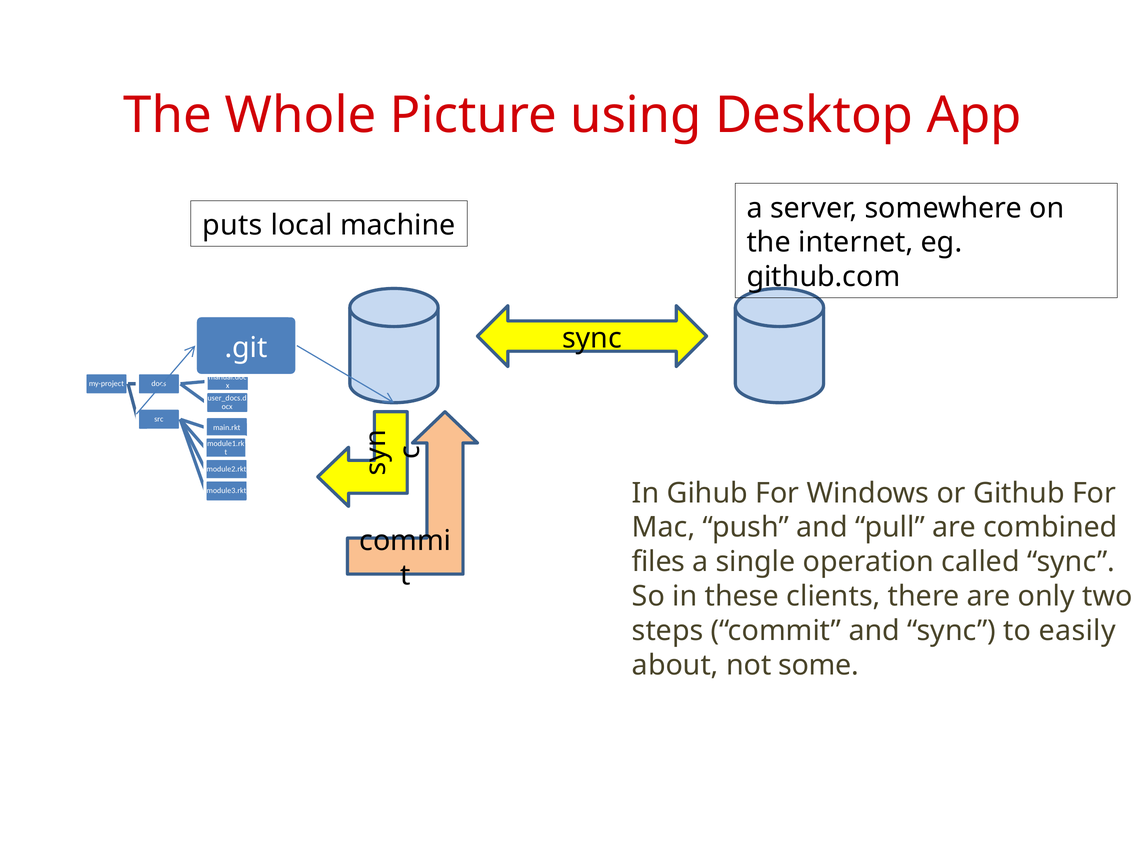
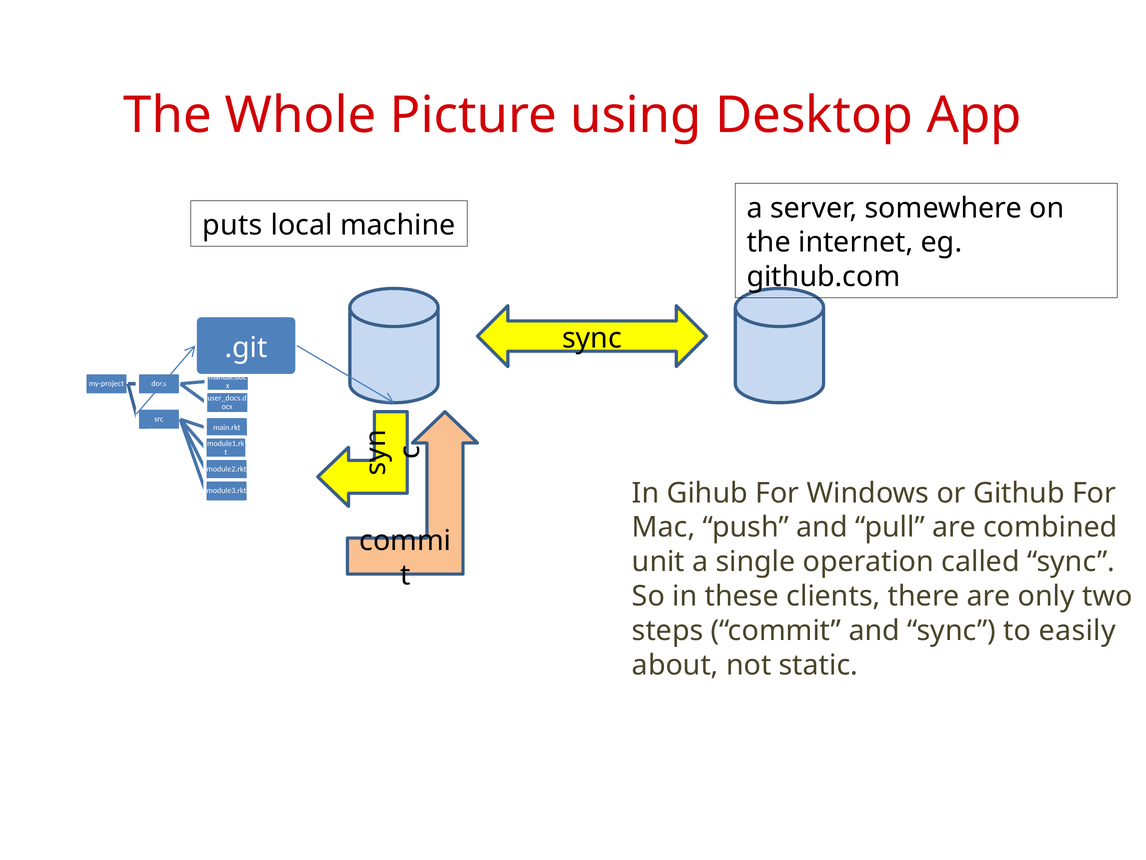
files: files -> unit (658, 562)
some: some -> static (818, 665)
